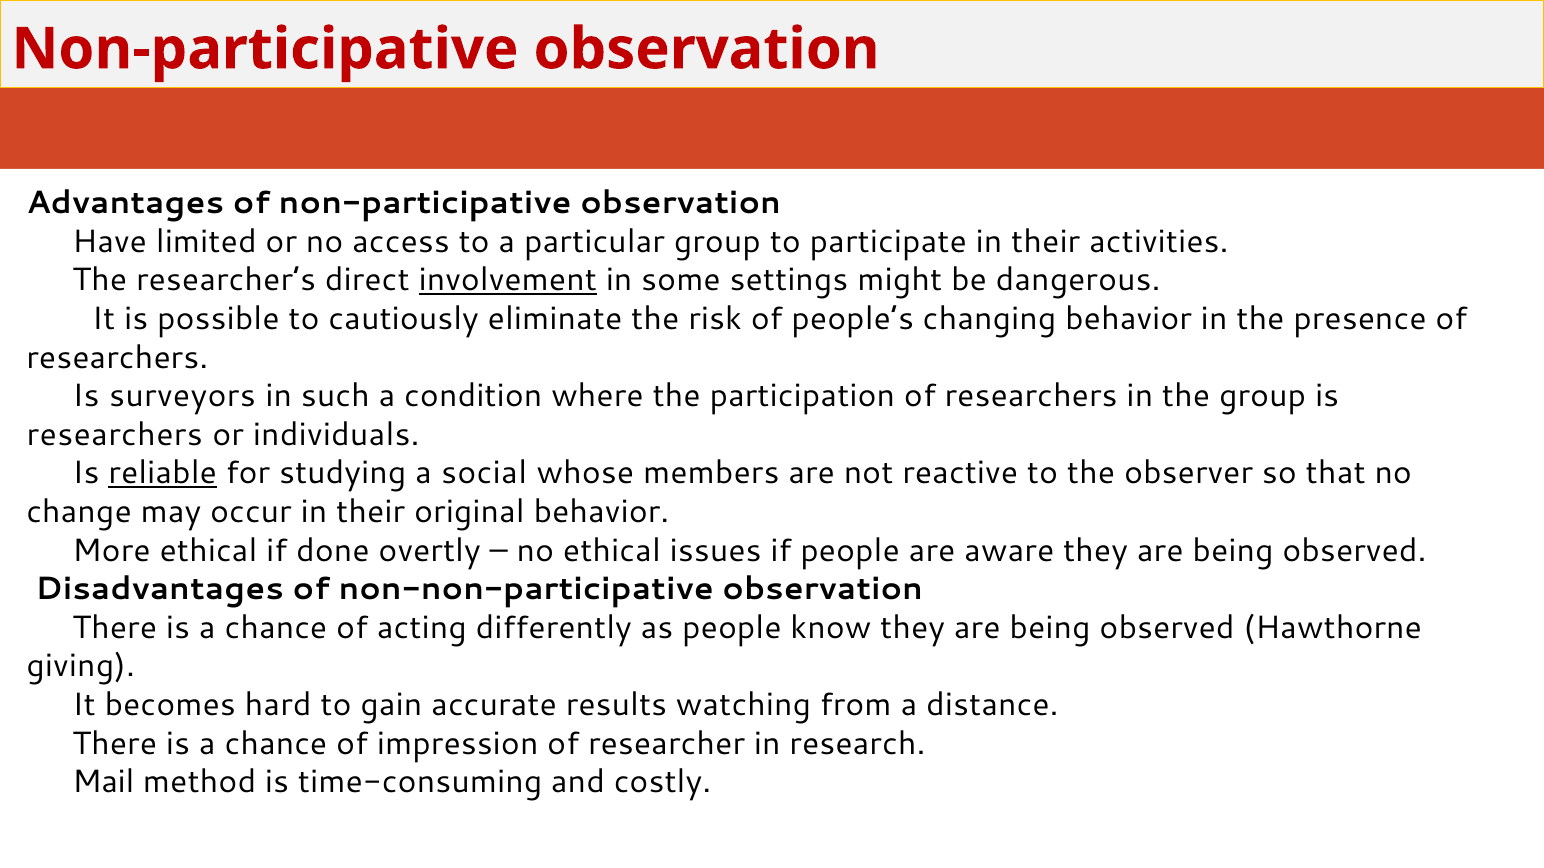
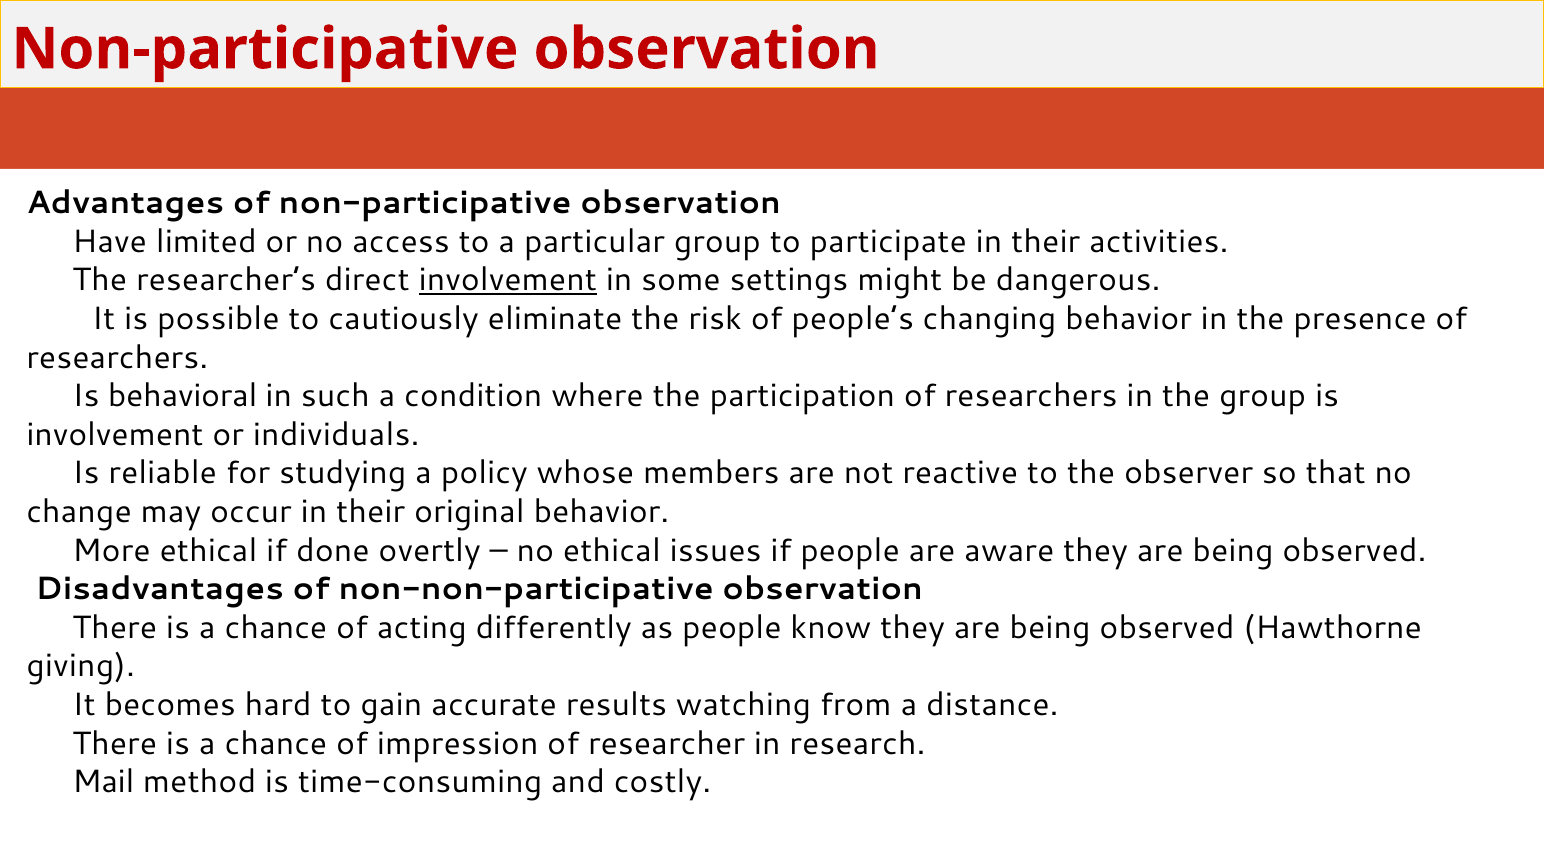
surveyors: surveyors -> behavioral (183, 396)
researchers: researchers -> involvement (115, 435)
reliable underline: present -> none (163, 474)
social: social -> policy (484, 474)
